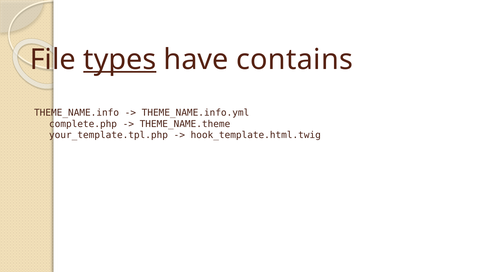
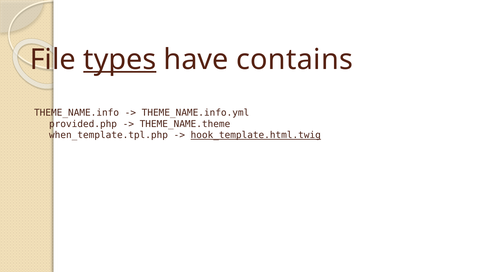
complete.php: complete.php -> provided.php (83, 124)
your_template.tpl.php: your_template.tpl.php -> when_template.tpl.php (109, 135)
hook_template.html.twig underline: none -> present (256, 135)
